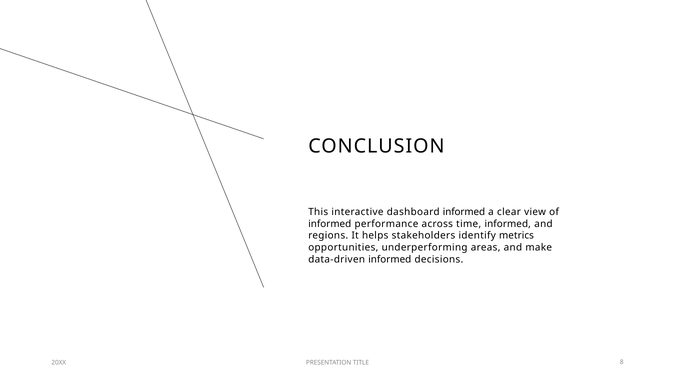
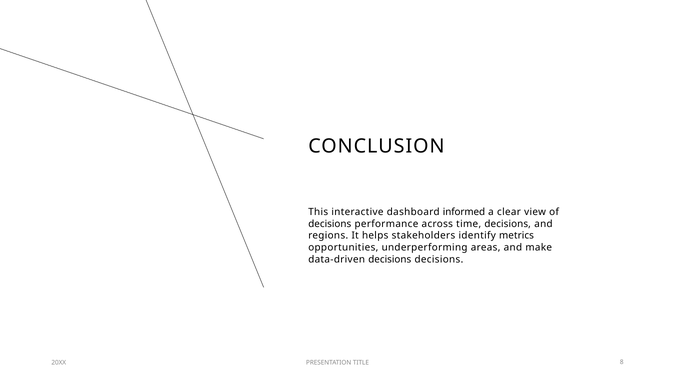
informed: informed -> decisions (330, 224)
time informed: informed -> decisions (508, 224)
data-driven informed: informed -> decisions (390, 259)
